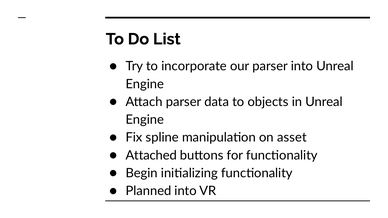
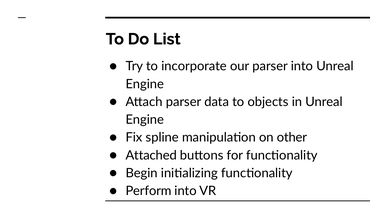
asset: asset -> other (292, 138)
Planned: Planned -> Perform (149, 191)
